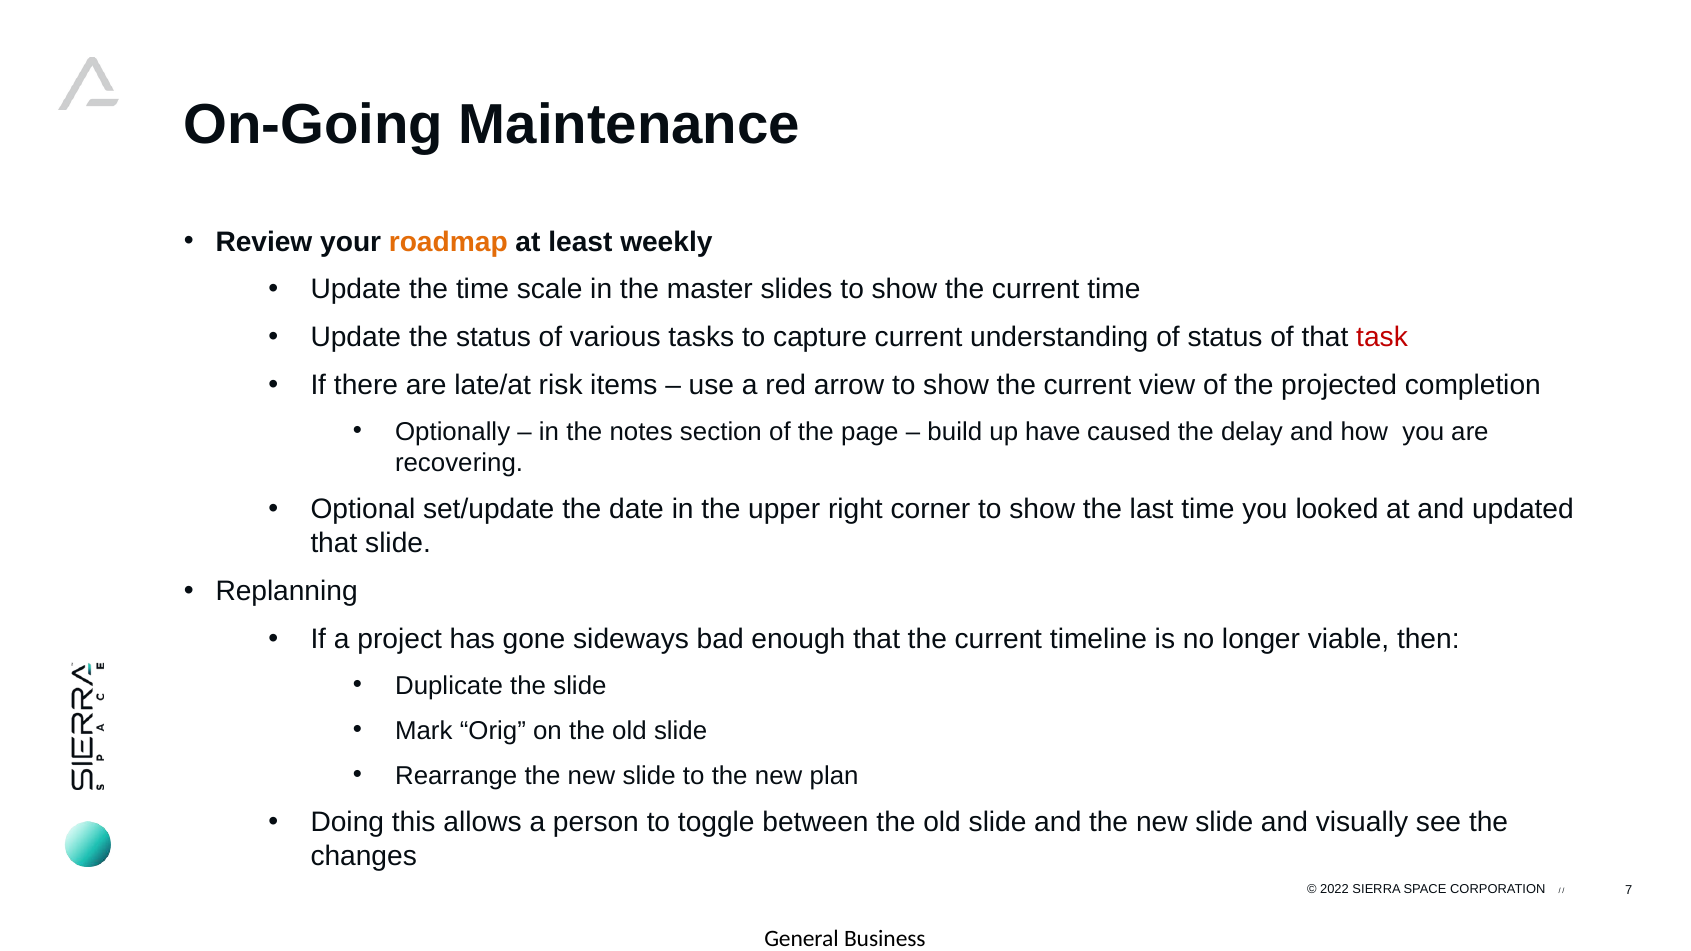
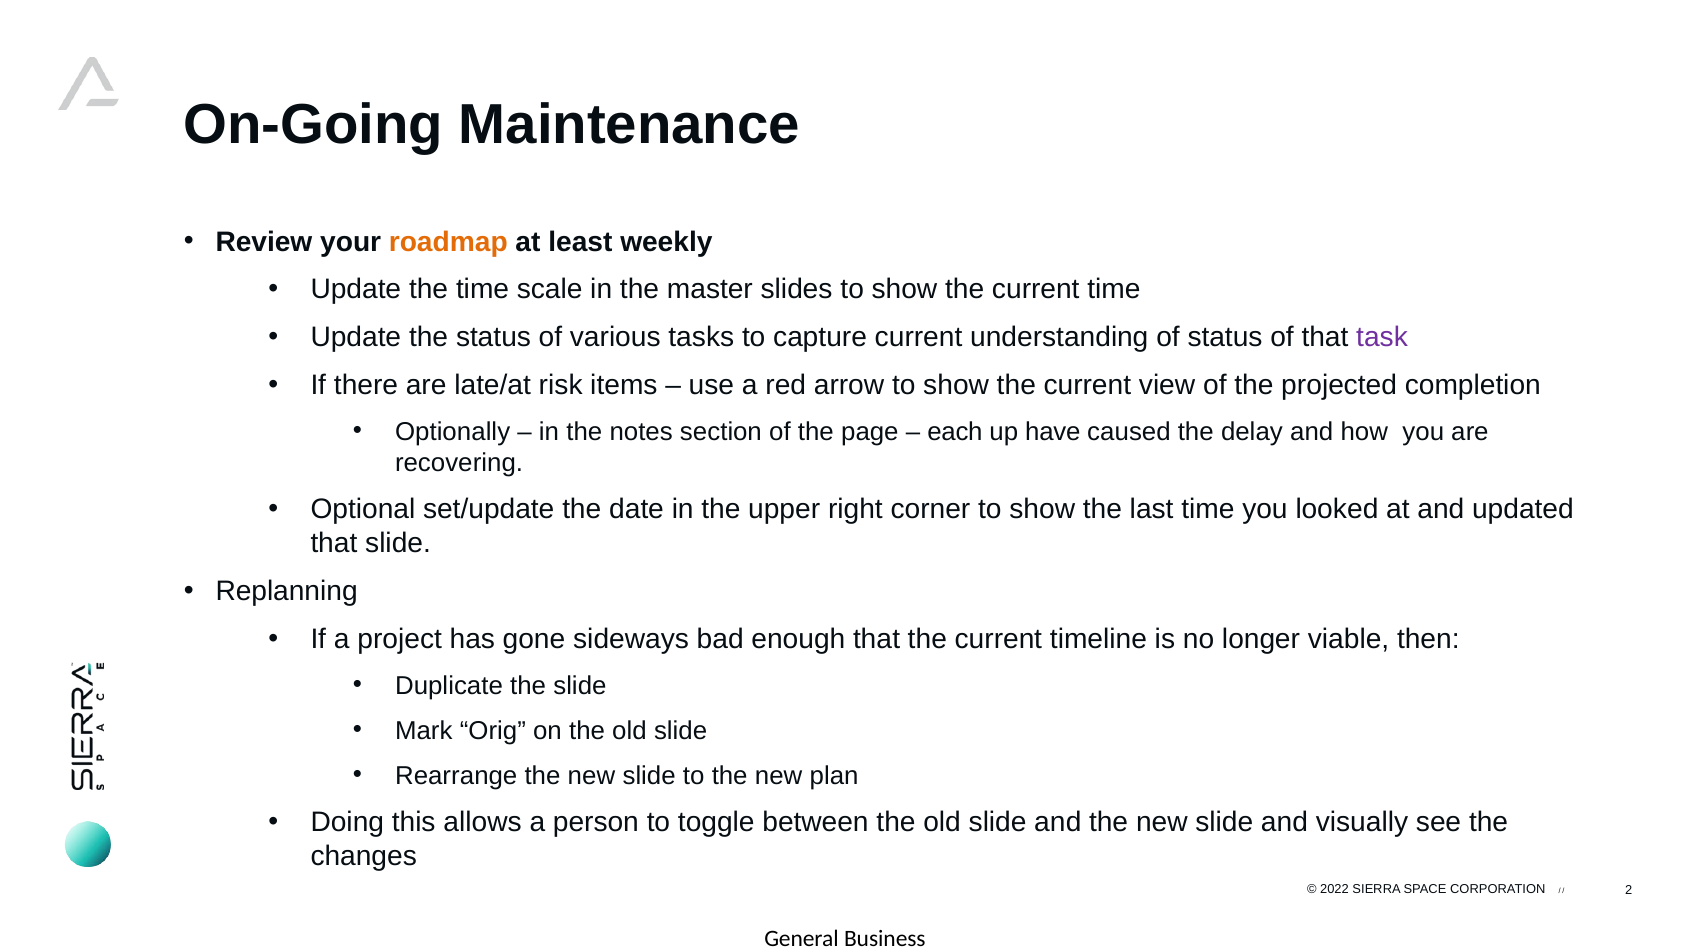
task colour: red -> purple (1382, 338)
build: build -> each (955, 432)
7: 7 -> 2 (1629, 890)
